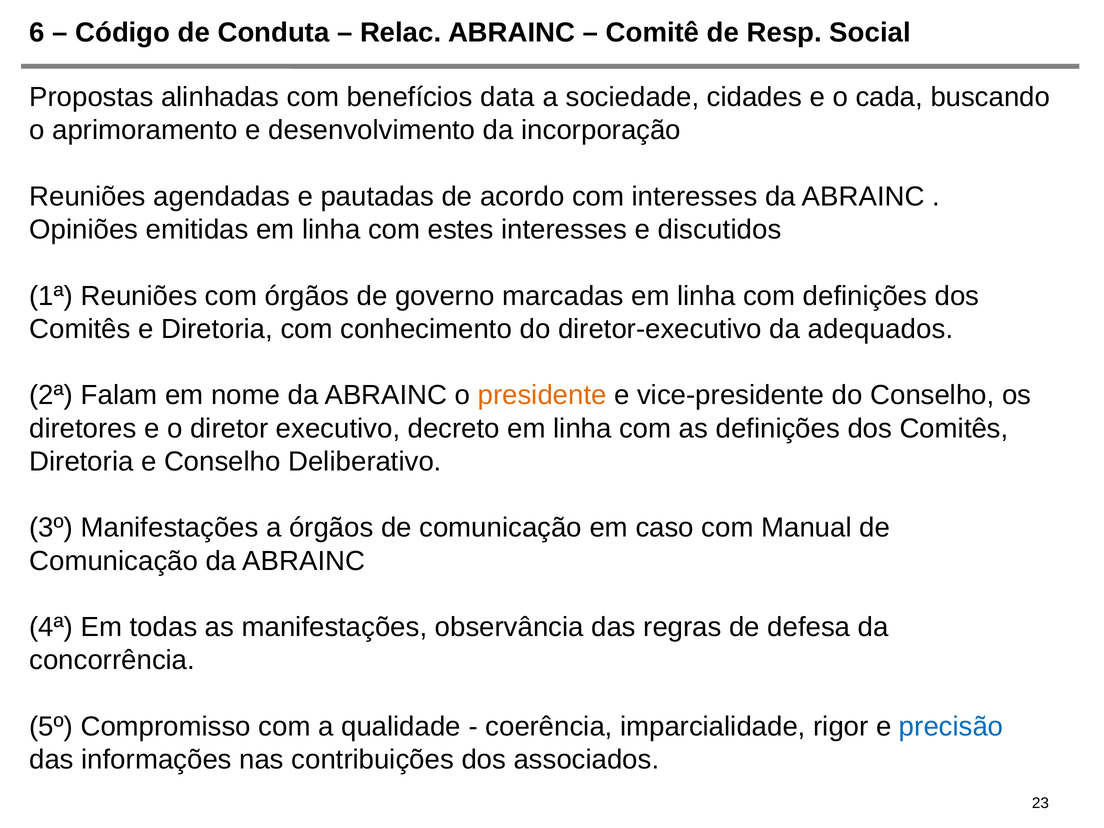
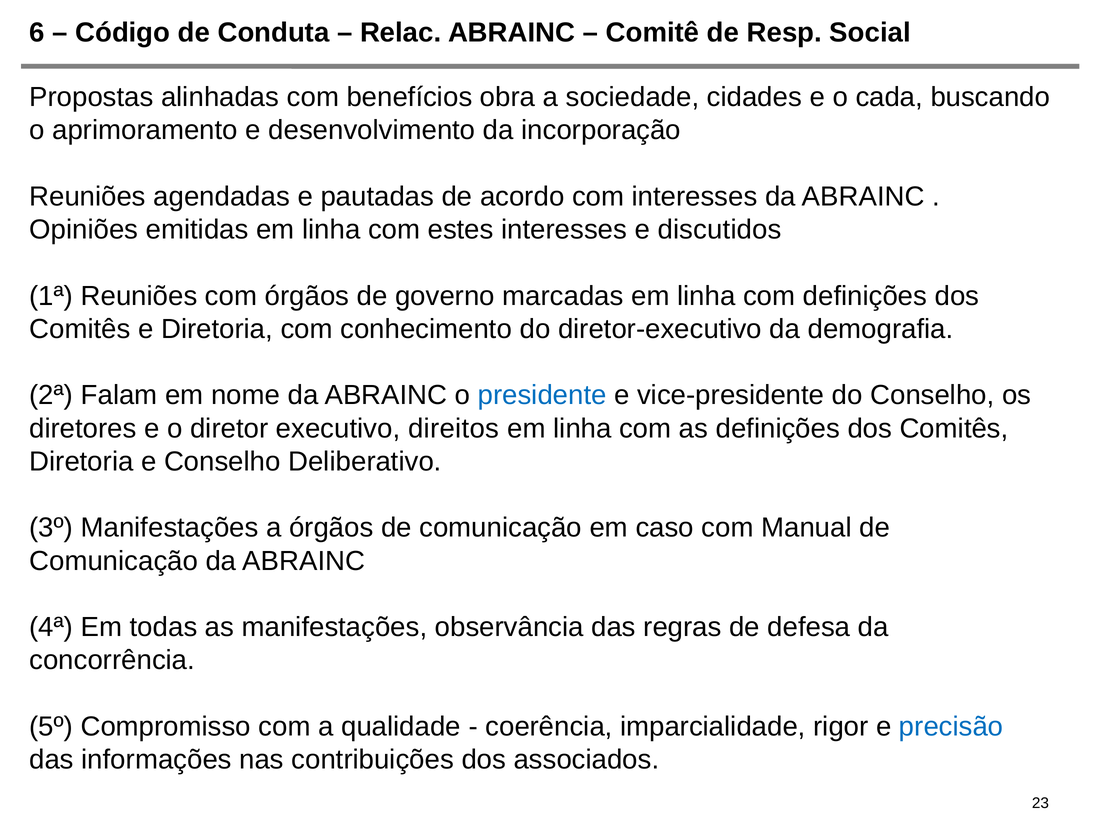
data: data -> obra (508, 97)
adequados: adequados -> demografia (881, 329)
presidente colour: orange -> blue (542, 395)
decreto: decreto -> direitos (454, 428)
